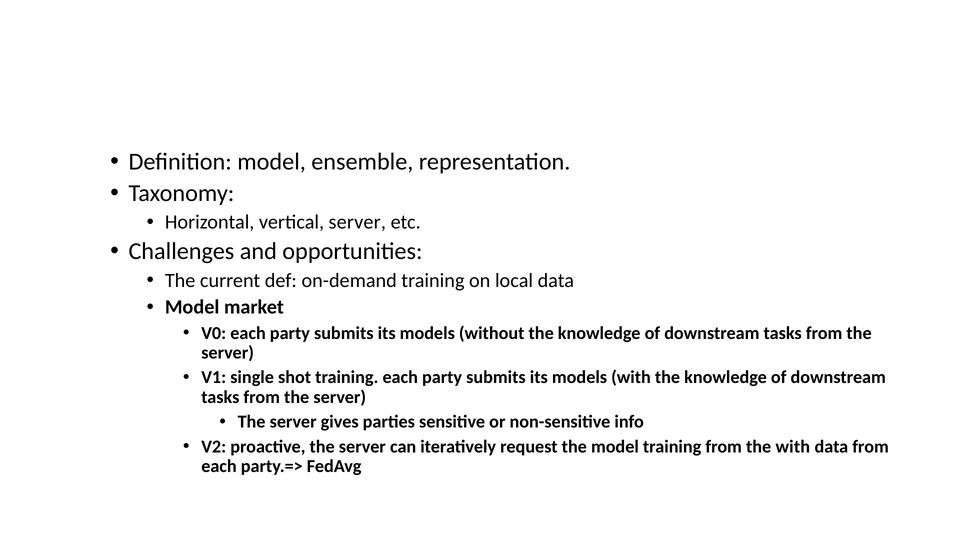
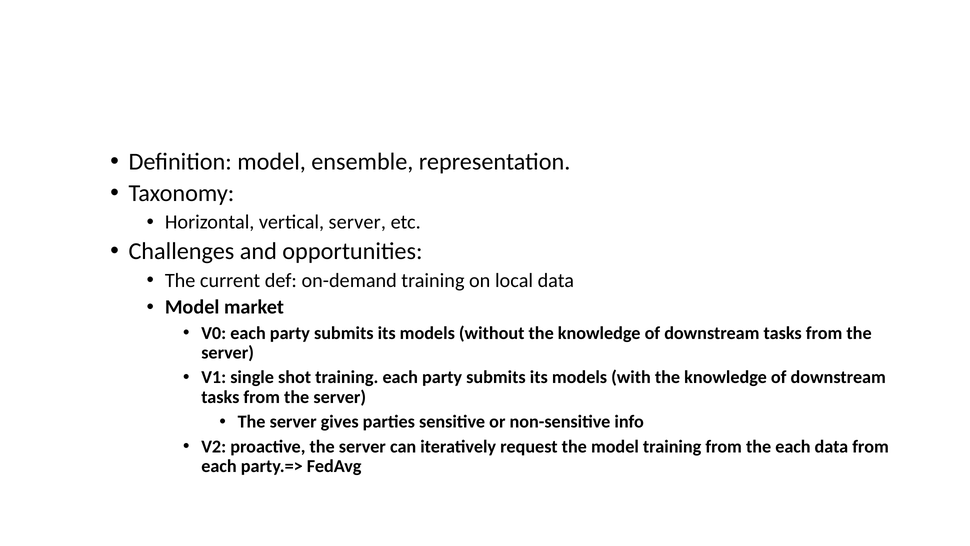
the with: with -> each (793, 446)
